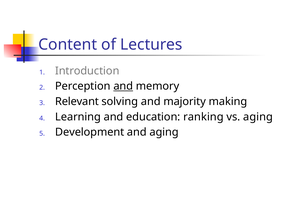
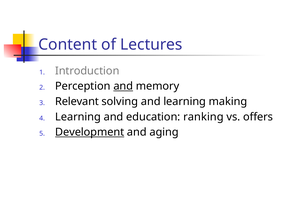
and majority: majority -> learning (185, 102)
vs aging: aging -> offers (258, 117)
Development underline: none -> present (90, 132)
